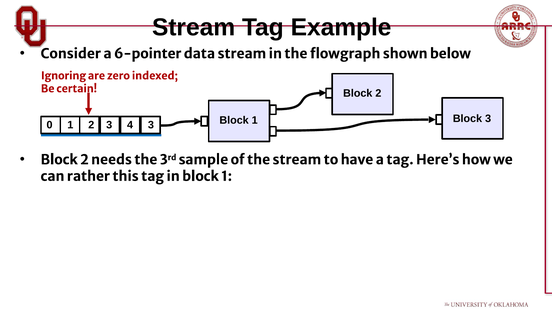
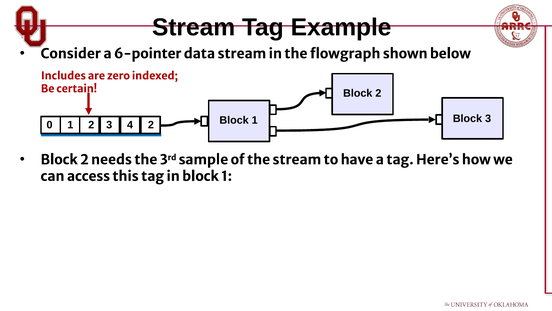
Ignoring: Ignoring -> Includes (63, 76)
4 3: 3 -> 2 (151, 125)
rather: rather -> access (88, 176)
